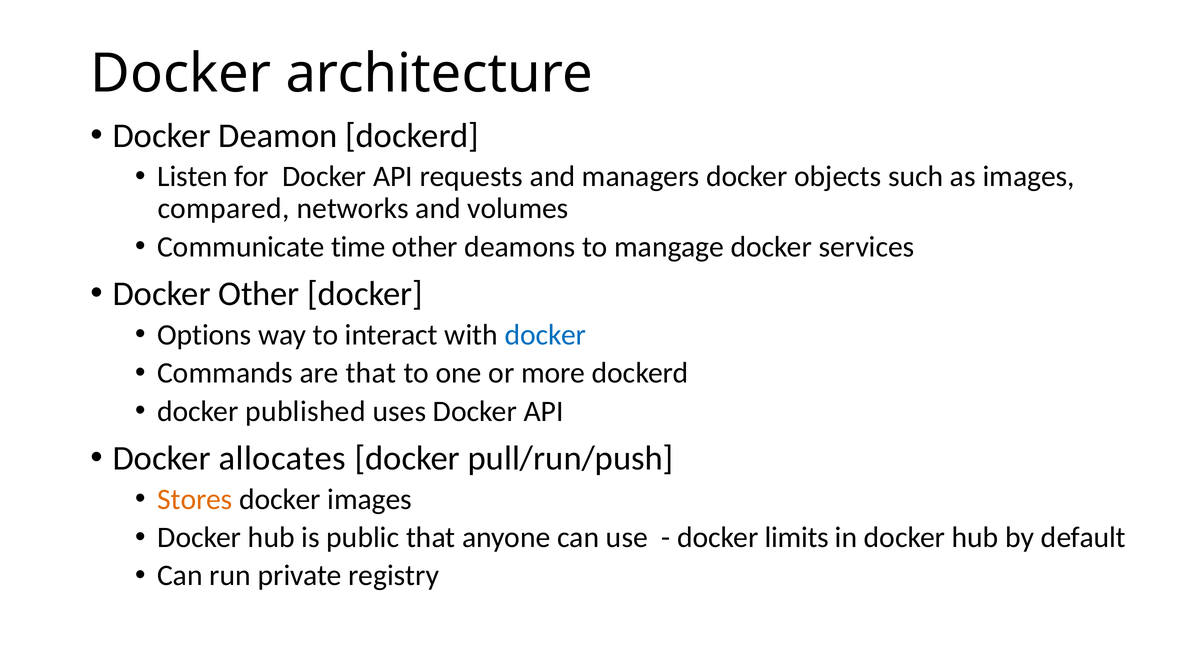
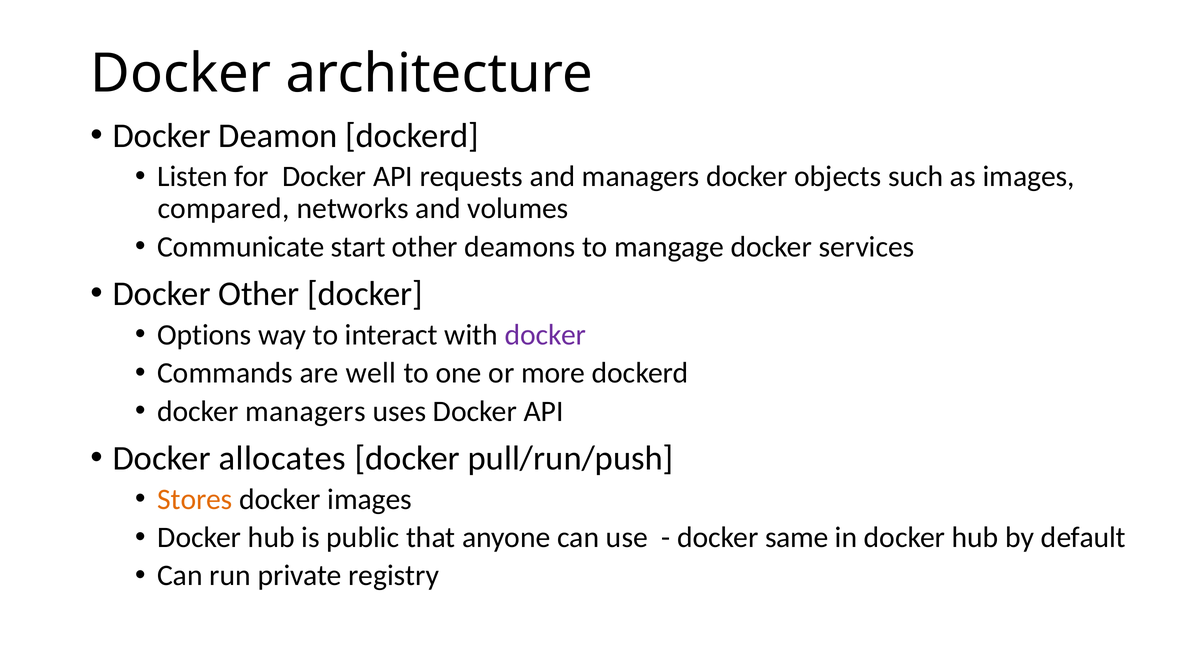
time: time -> start (358, 247)
docker colour: blue -> purple (545, 335)
are that: that -> well (371, 373)
docker published: published -> managers (305, 411)
limits: limits -> same (797, 537)
